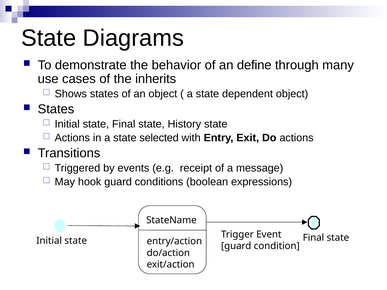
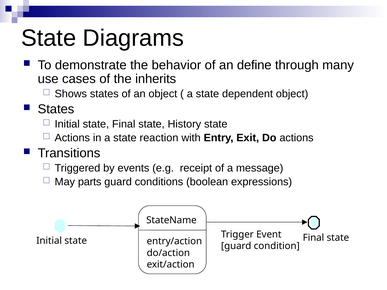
selected: selected -> reaction (159, 138)
hook: hook -> parts (90, 182)
